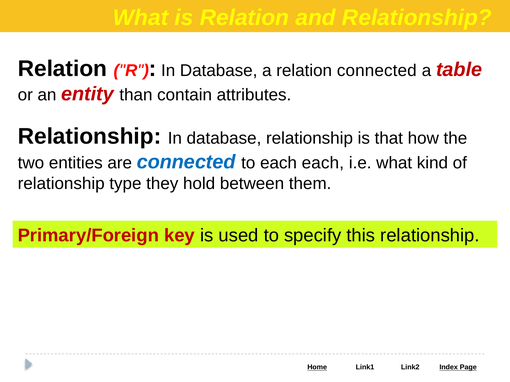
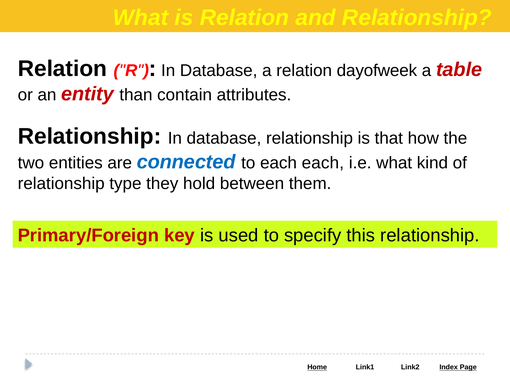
relation connected: connected -> dayofweek (377, 71)
